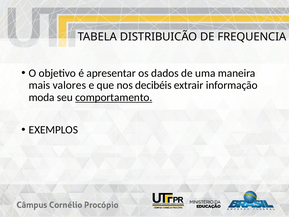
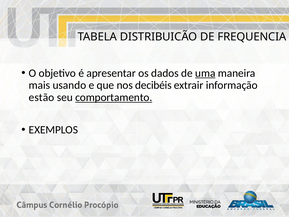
uma underline: none -> present (205, 73)
valores: valores -> usando (69, 85)
moda: moda -> estão (41, 97)
